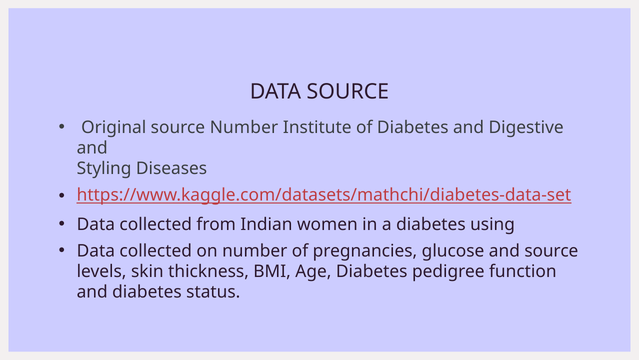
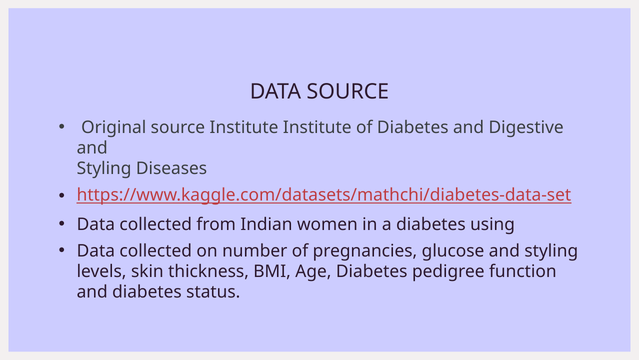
source Number: Number -> Institute (244, 127)
glucose and source: source -> styling (551, 251)
